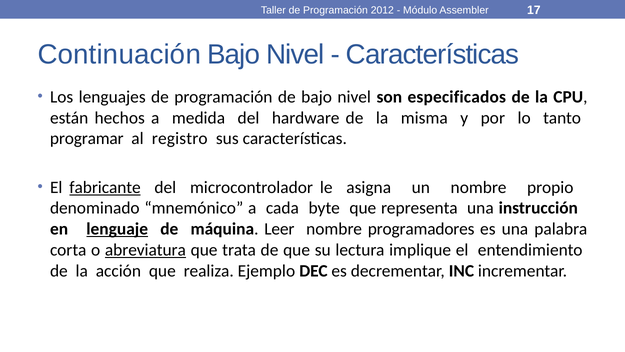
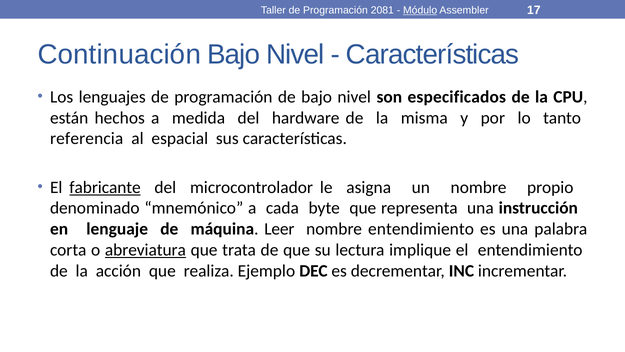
2012: 2012 -> 2081 (382, 10)
Módulo underline: none -> present (420, 10)
programar: programar -> referencia (87, 138)
registro: registro -> espacial (180, 138)
lenguaje underline: present -> none (117, 229)
nombre programadores: programadores -> entendimiento (421, 229)
